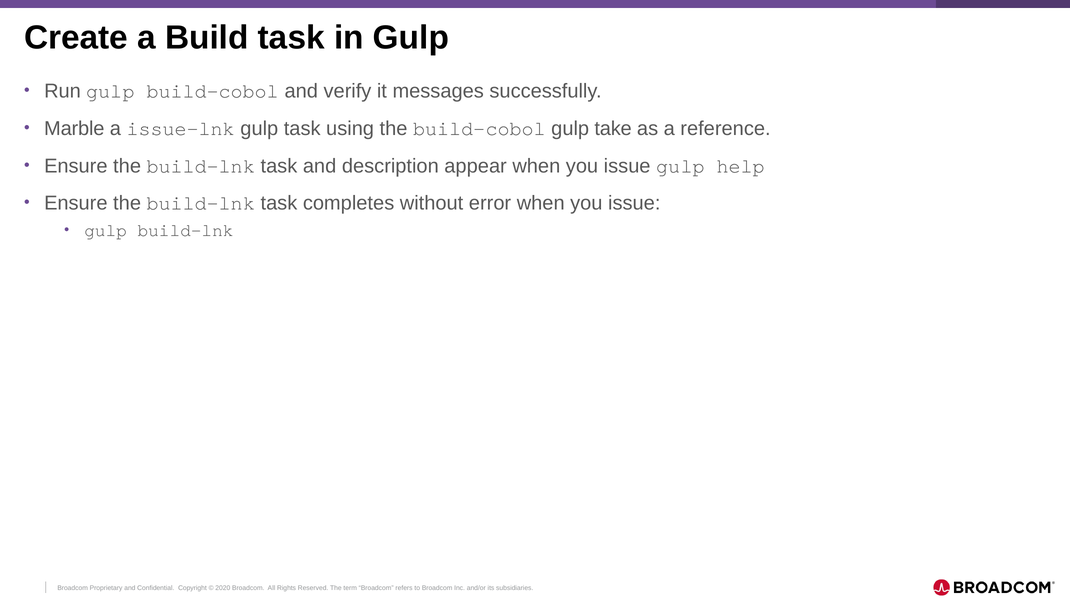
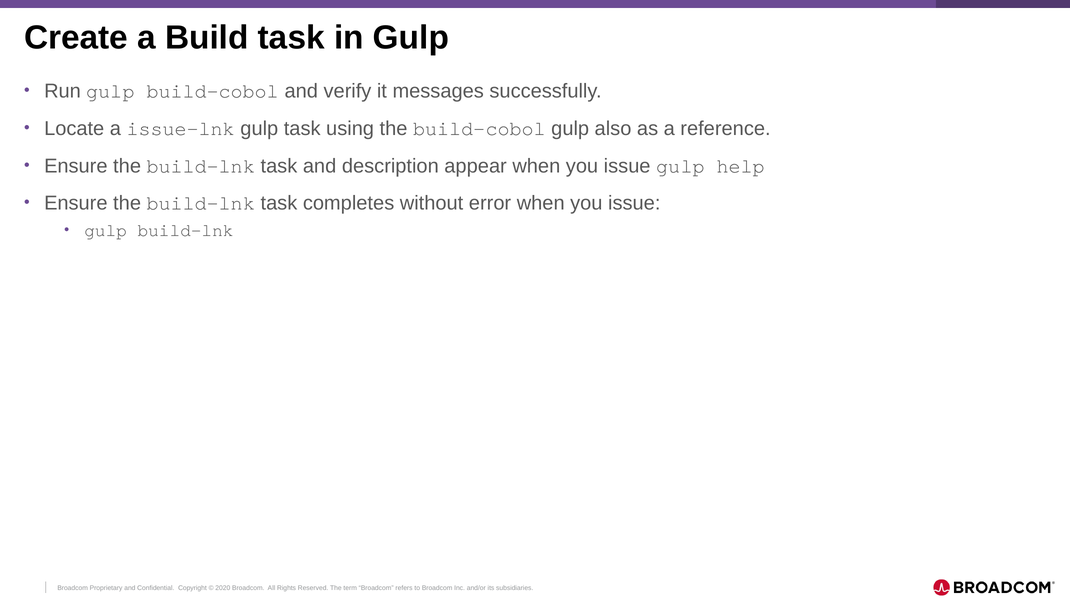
Marble: Marble -> Locate (74, 128)
take: take -> also (613, 128)
